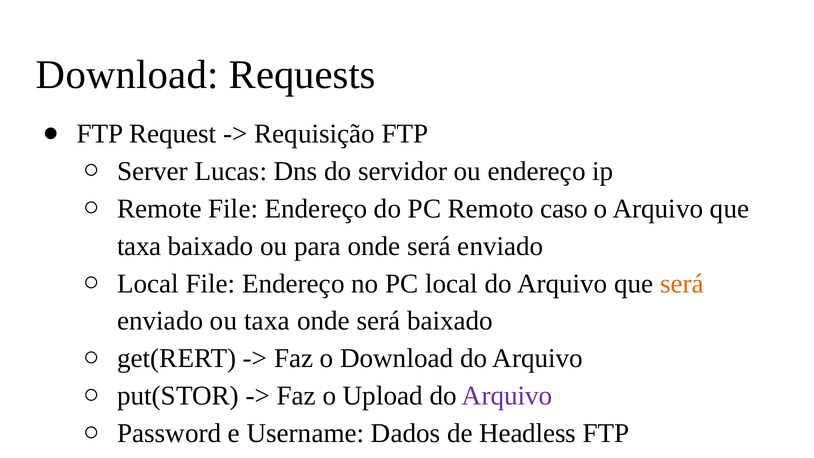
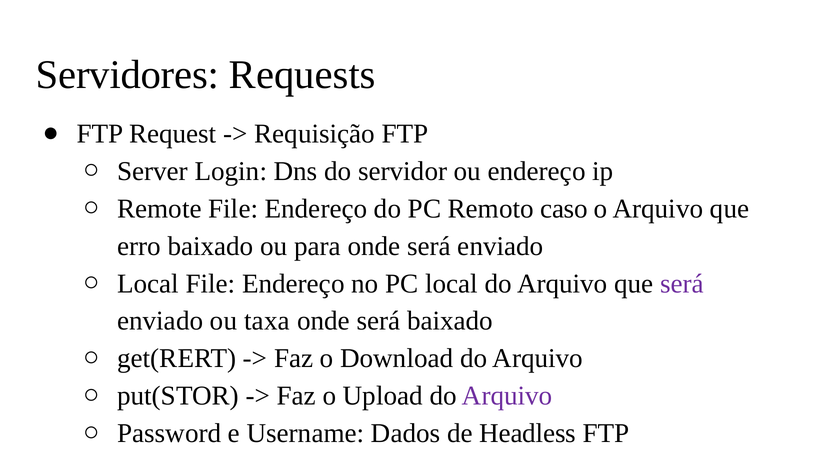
Download: Download -> Servidores (127, 75)
Lucas: Lucas -> Login (231, 171)
taxa: taxa -> erro (139, 246)
será colour: orange -> purple (682, 284)
